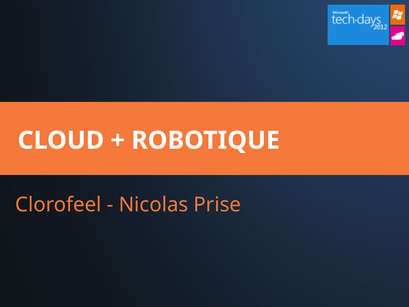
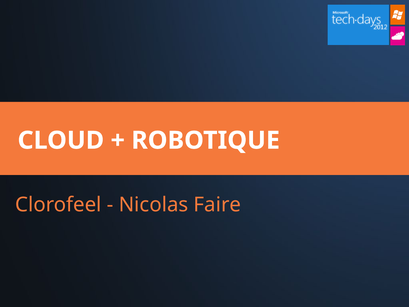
Prise: Prise -> Faire (217, 205)
